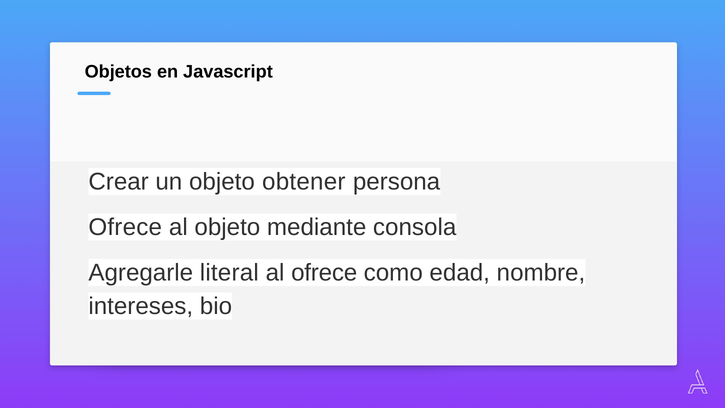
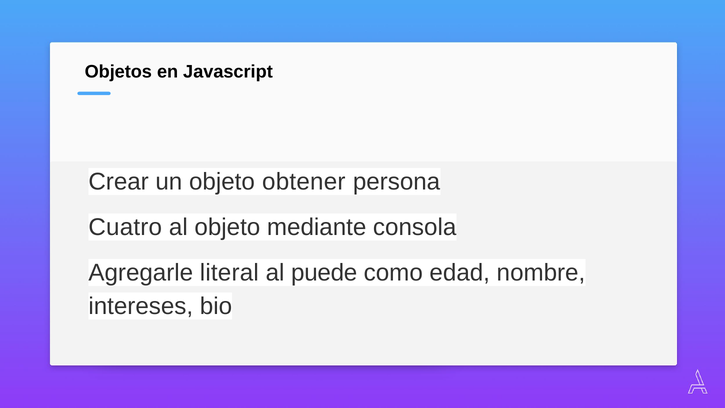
Ofrece: Ofrece -> Cuatro (125, 227)
al ofrece: ofrece -> puede (324, 273)
